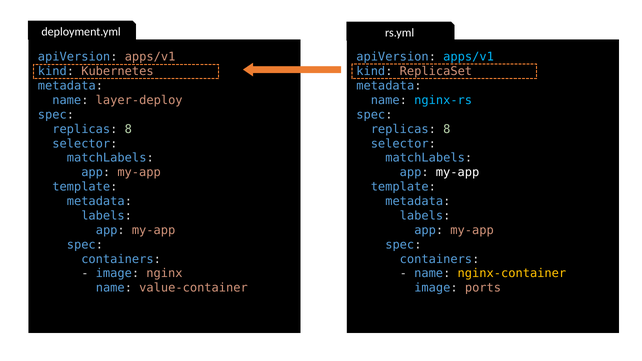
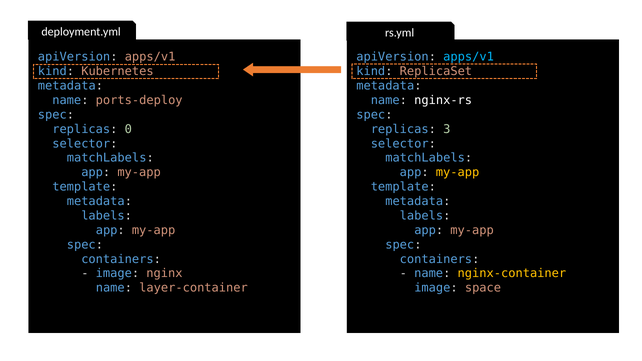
layer-deploy: layer-deploy -> ports-deploy (139, 100)
nginx-rs colour: light blue -> white (443, 100)
8: 8 -> 0 (128, 129)
8: 8 -> 3 (447, 129)
my-app colour: white -> yellow (458, 172)
value-container: value-container -> layer-container (194, 288)
ports: ports -> space (483, 288)
